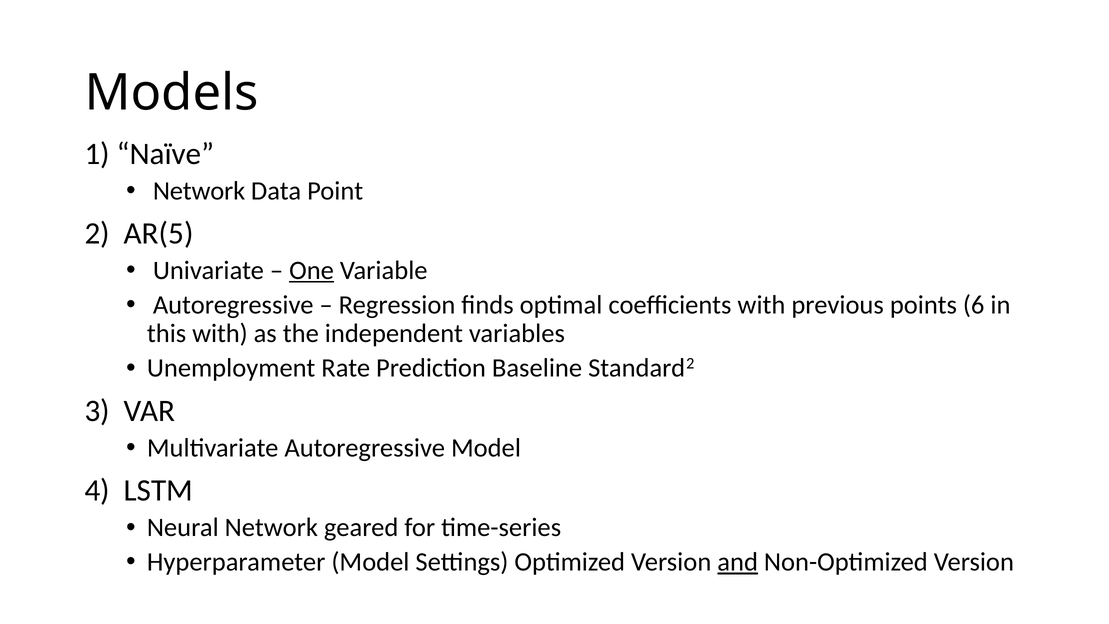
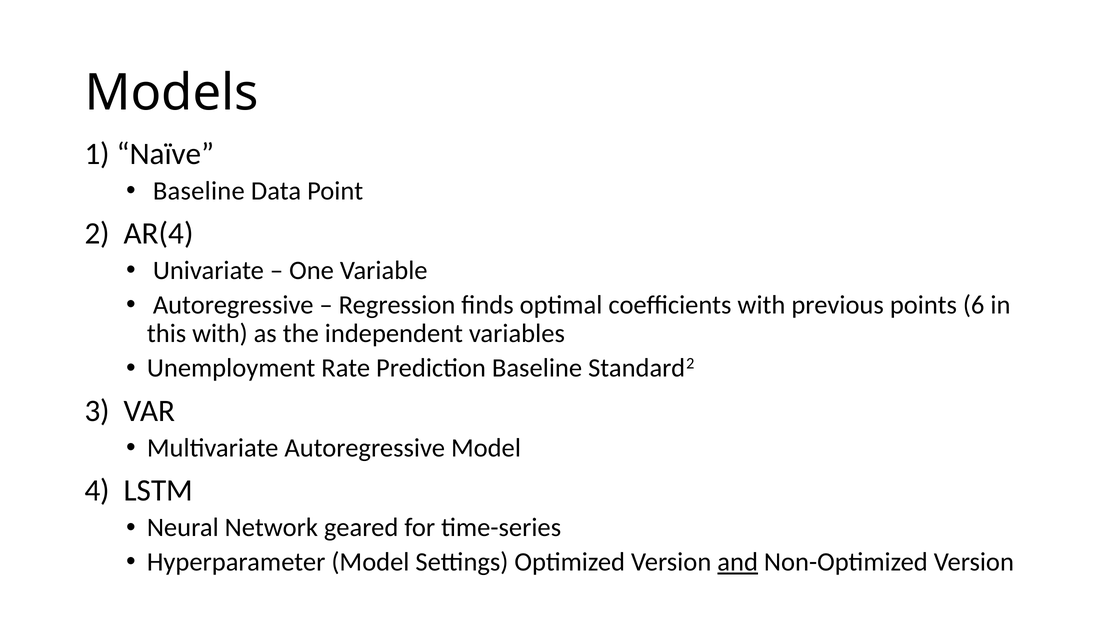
Network: Network -> Baseline (199, 191)
AR(5: AR(5 -> AR(4 (159, 233)
One underline: present -> none (312, 270)
